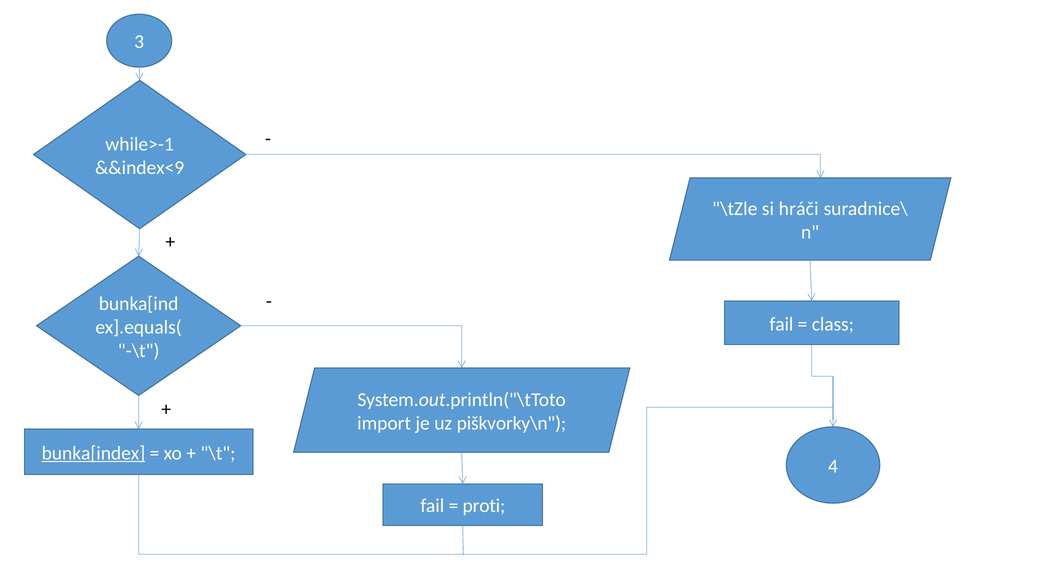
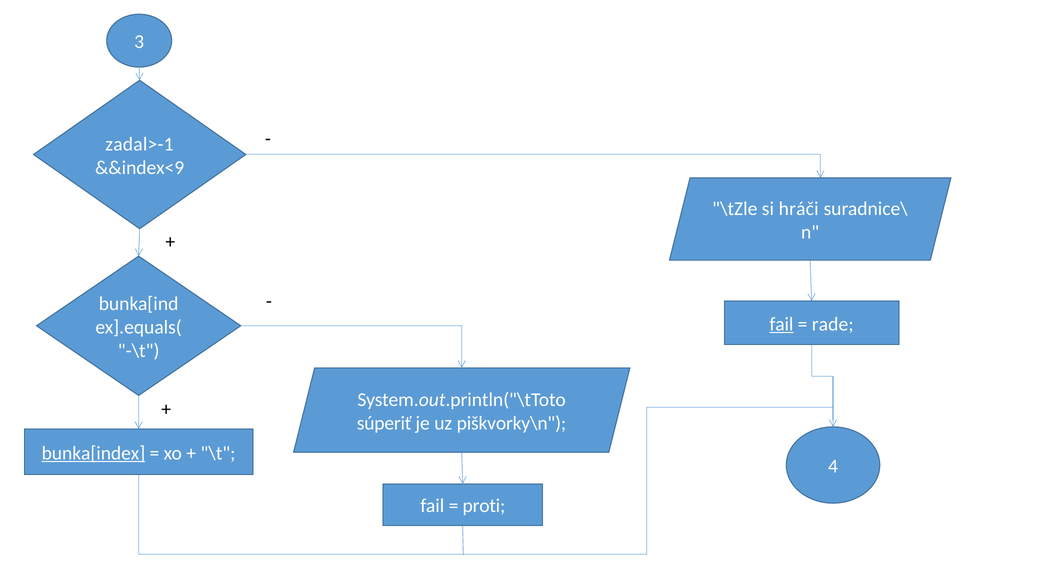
while>-1: while>-1 -> zadal>-1 (139, 144)
fail underline: none -> present (781, 324)
class: class -> rade (833, 324)
import: import -> súperiť (384, 423)
